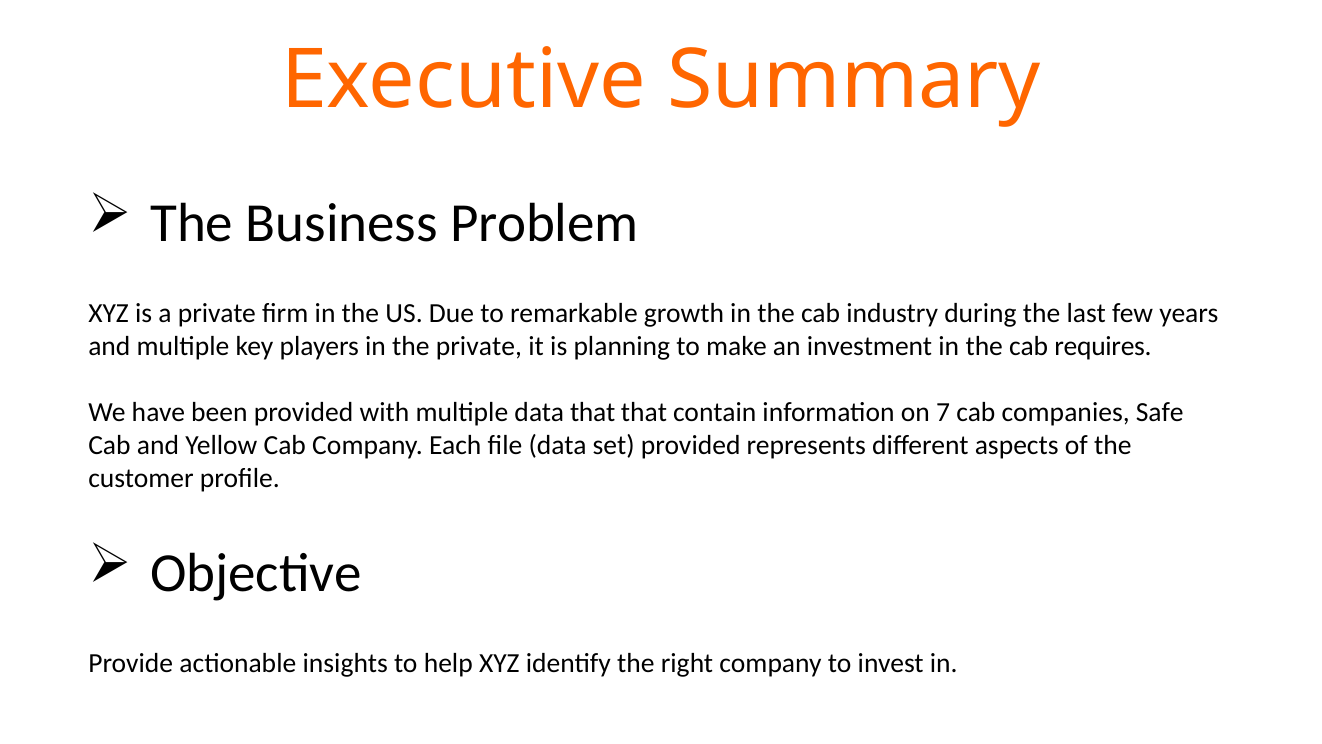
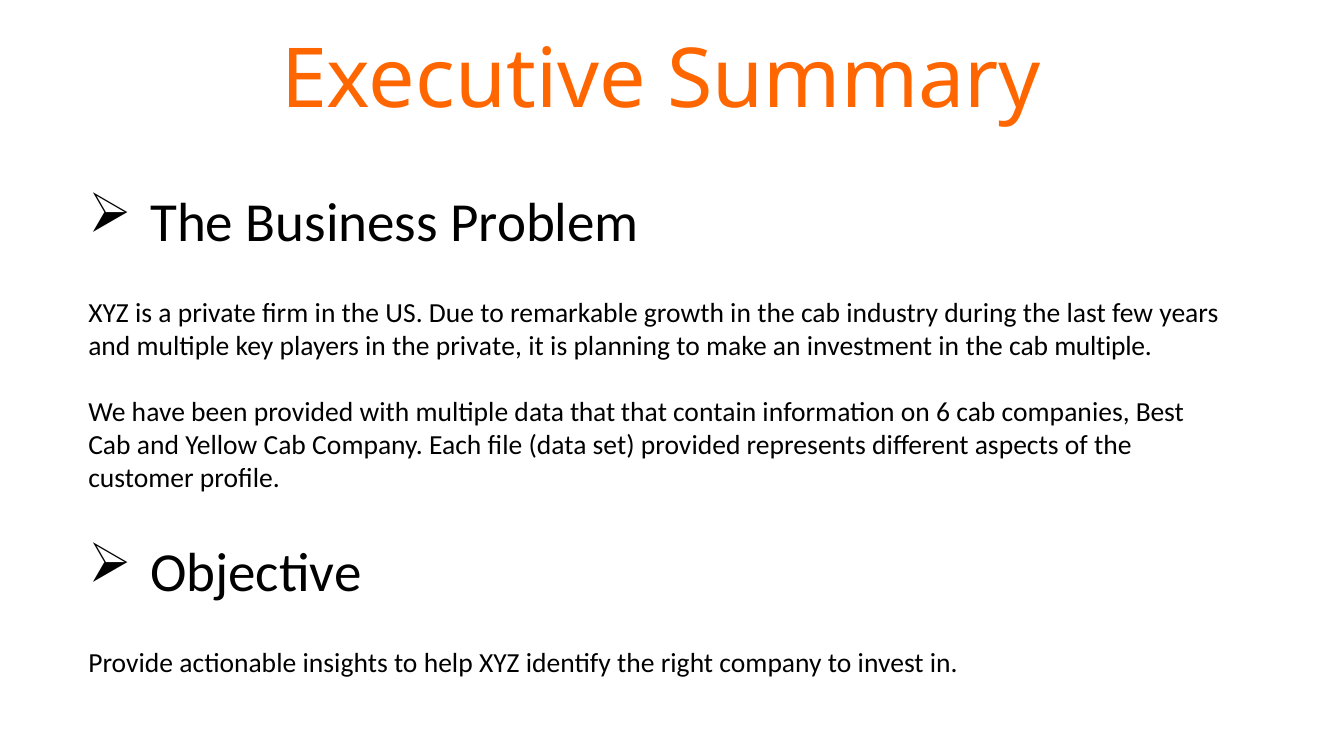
cab requires: requires -> multiple (1103, 346)
7: 7 -> 6 (943, 412)
Safe: Safe -> Best (1160, 412)
